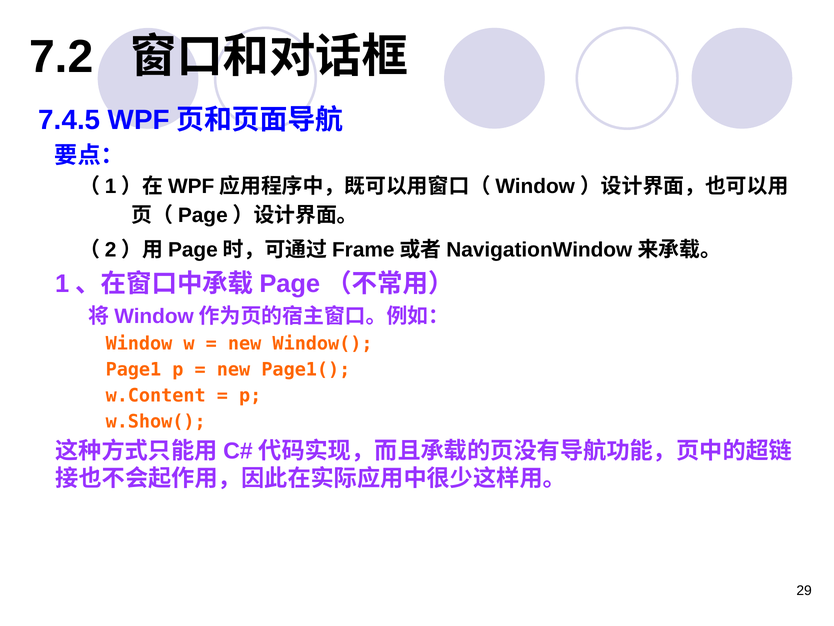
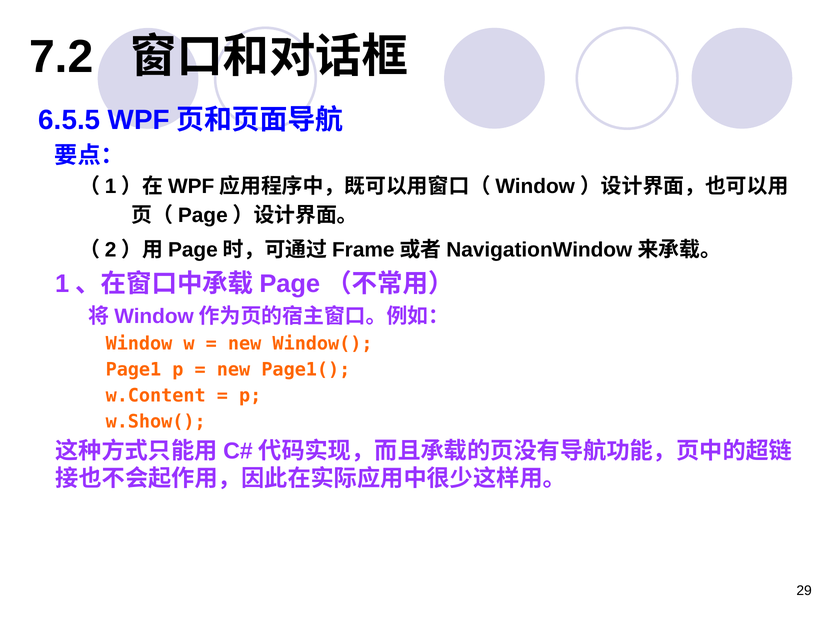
7.4.5: 7.4.5 -> 6.5.5 (69, 120)
